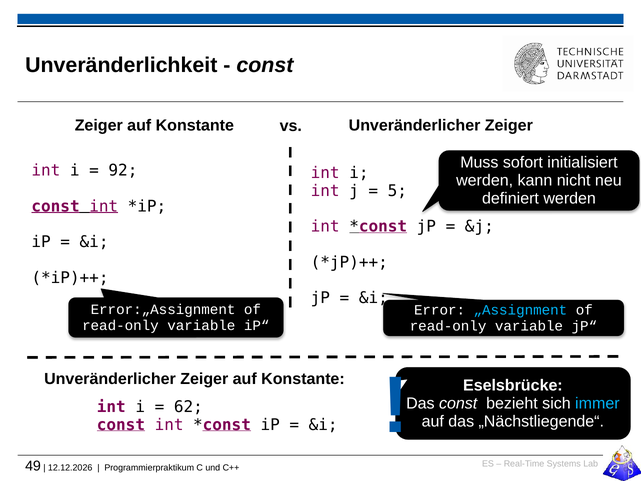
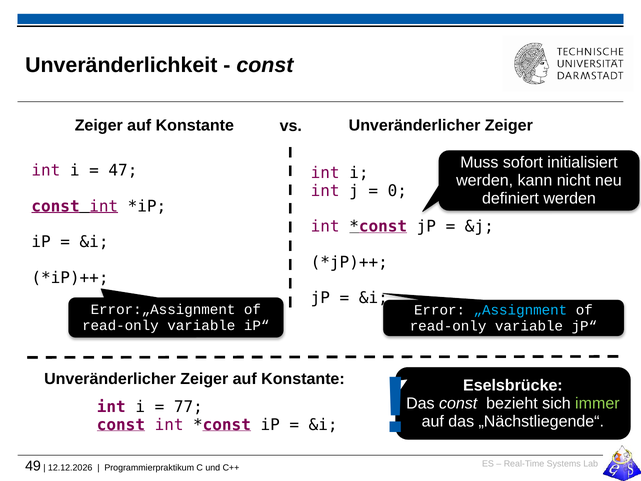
92: 92 -> 47 (123, 171)
5: 5 -> 0 (397, 191)
immer colour: light blue -> light green (597, 403)
62: 62 -> 77 (188, 407)
